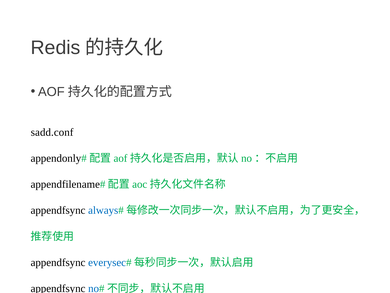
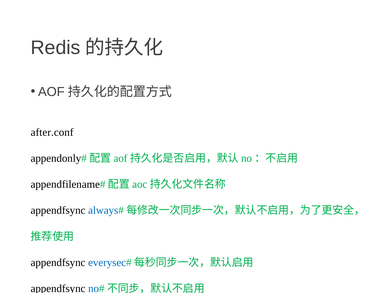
sadd.conf: sadd.conf -> after.conf (52, 132)
